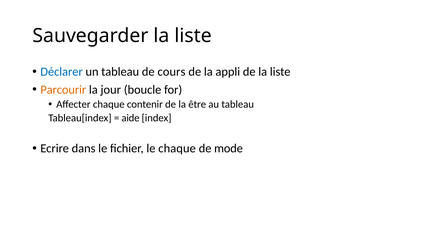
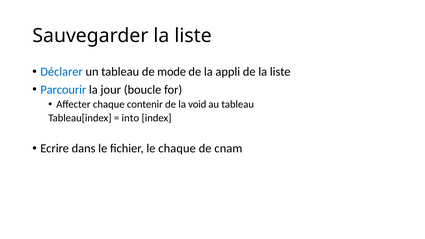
cours: cours -> mode (172, 72)
Parcourir colour: orange -> blue (63, 90)
être: être -> void (197, 104)
aide: aide -> into (130, 118)
mode: mode -> cnam (228, 149)
